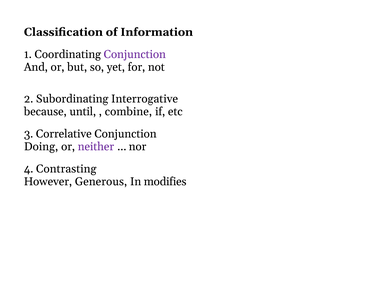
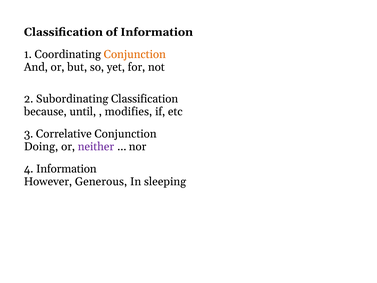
Conjunction colour: purple -> orange (135, 54)
Subordinating Interrogative: Interrogative -> Classification (145, 99)
combine: combine -> modifies (128, 112)
4 Contrasting: Contrasting -> Information (66, 169)
modifies: modifies -> sleeping (165, 181)
